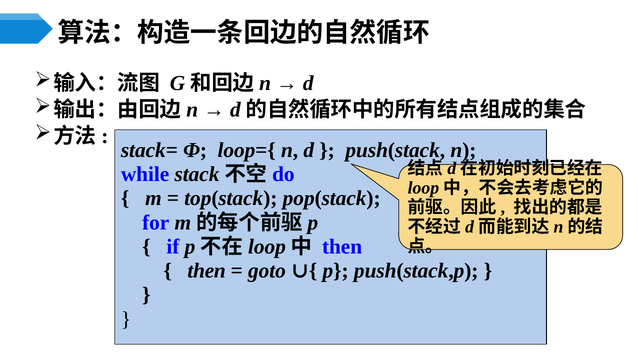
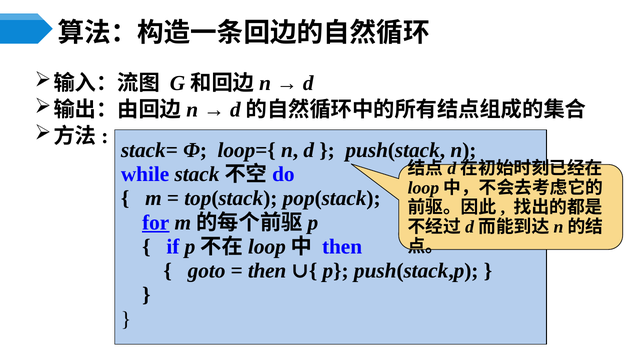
for underline: none -> present (156, 222)
then: then -> goto (207, 271)
goto: goto -> then (267, 271)
